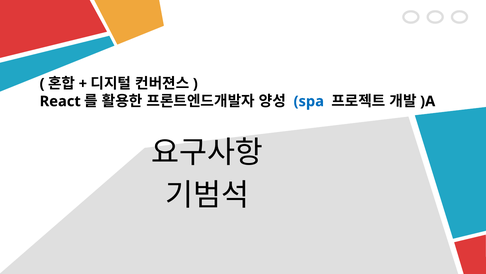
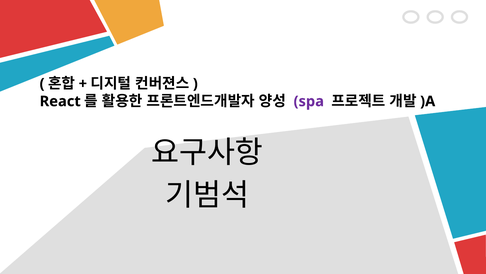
spa colour: blue -> purple (309, 101)
